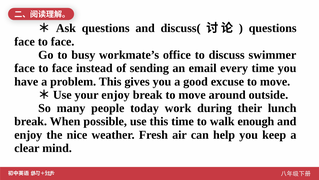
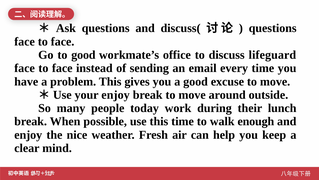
to busy: busy -> good (83, 55)
swimmer: swimmer -> lifeguard (272, 55)
